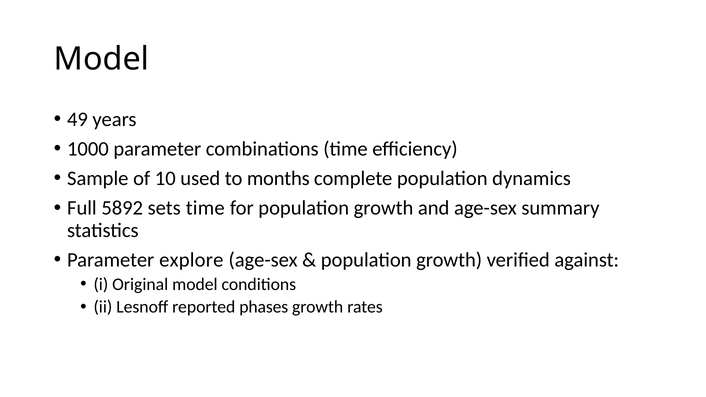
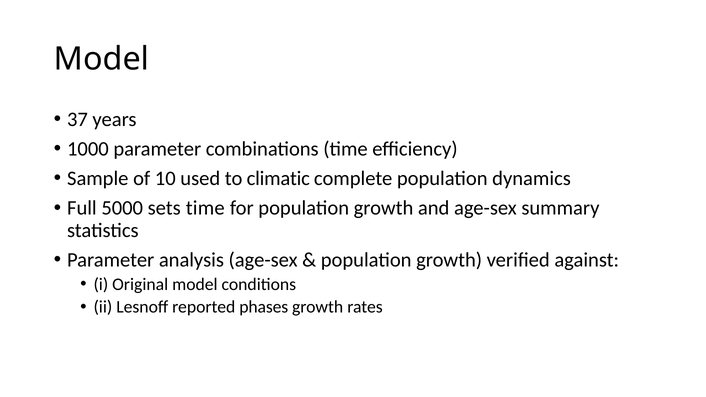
49: 49 -> 37 (77, 119)
months: months -> climatic (278, 179)
5892: 5892 -> 5000 (122, 208)
explore: explore -> analysis (191, 260)
